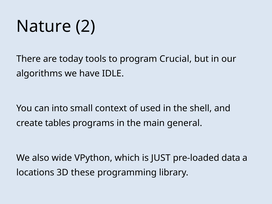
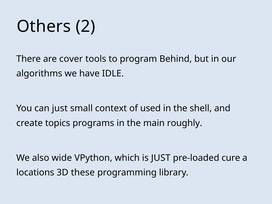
Nature: Nature -> Others (44, 26)
today: today -> cover (71, 59)
Crucial: Crucial -> Behind (176, 59)
can into: into -> just (60, 108)
tables: tables -> topics (58, 123)
general: general -> roughly (185, 123)
data: data -> cure (231, 158)
